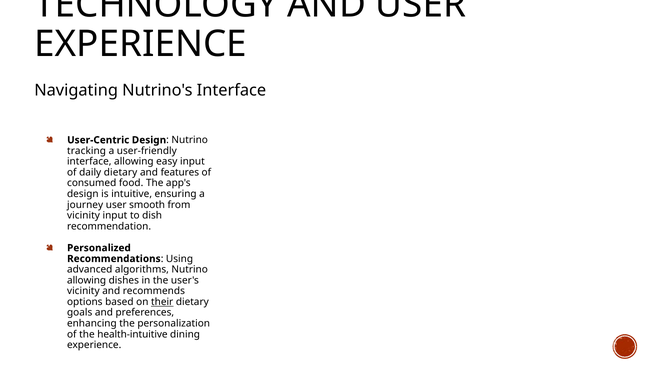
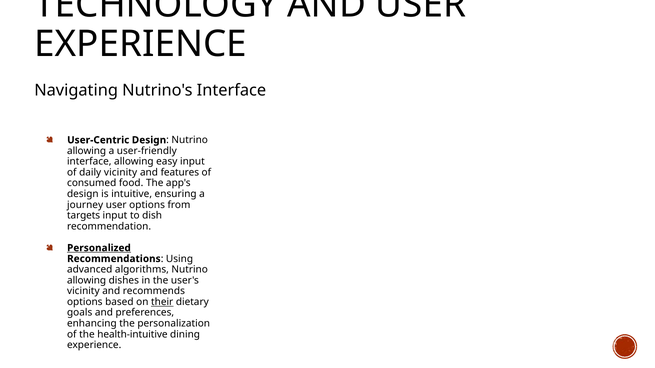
tracking: tracking -> allowing (87, 151)
daily dietary: dietary -> vicinity (121, 173)
user smooth: smooth -> options (147, 205)
vicinity: vicinity -> targets (84, 216)
Personalized underline: none -> present (99, 248)
